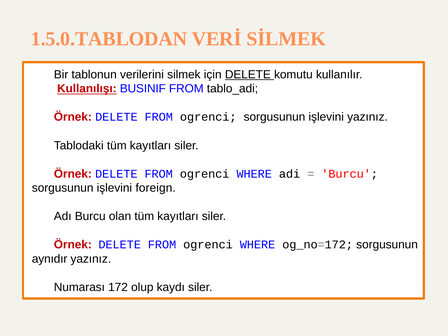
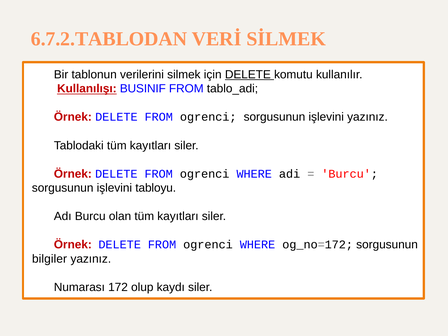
1.5.0.TABLODAN: 1.5.0.TABLODAN -> 6.7.2.TABLODAN (109, 39)
foreign: foreign -> tabloyu (156, 188)
aynıdır: aynıdır -> bilgiler (50, 259)
